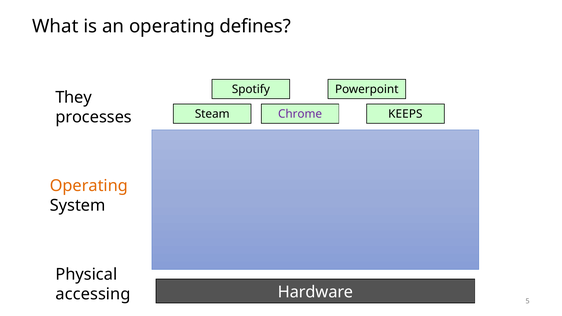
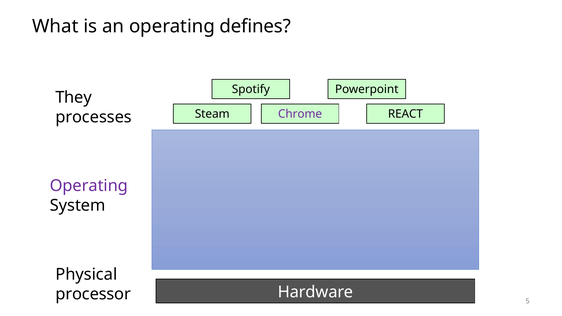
KEEPS: KEEPS -> REACT (405, 114)
Operating colour: orange -> purple (89, 186)
accessing: accessing -> processor (93, 294)
